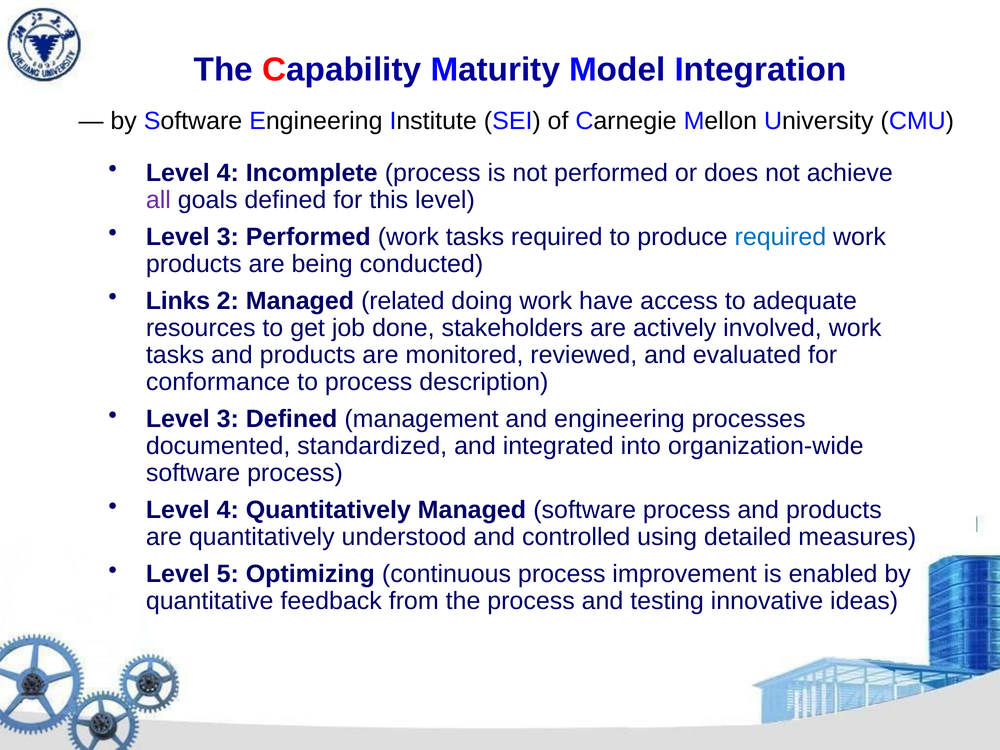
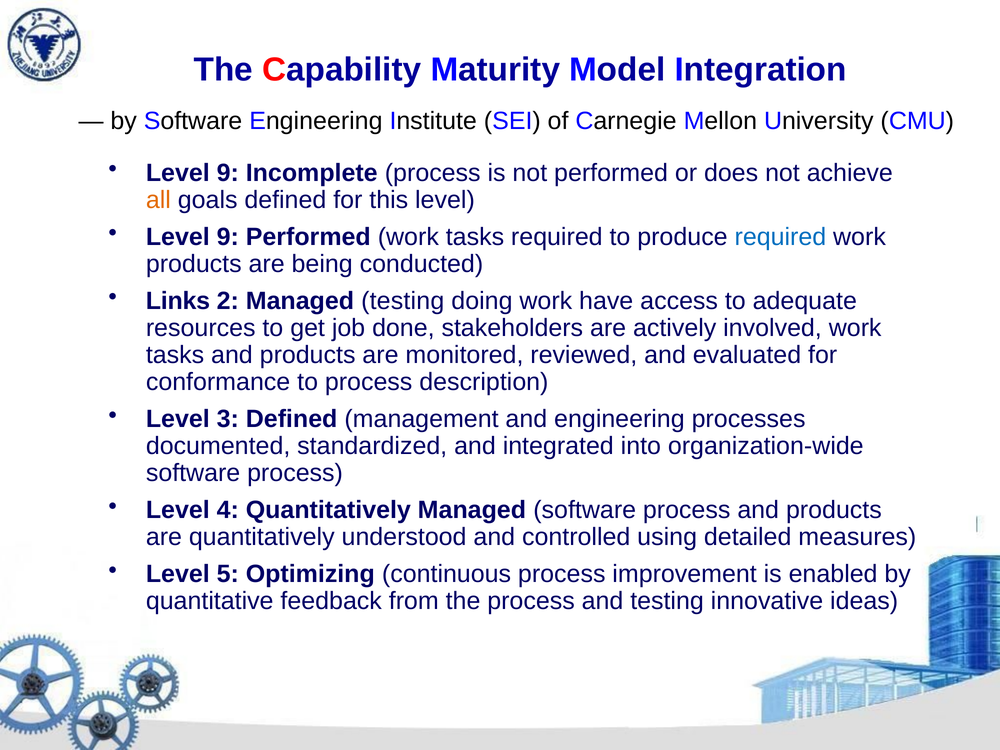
4: 4 -> 9 (228, 173)
all colour: purple -> orange (158, 200)
3: 3 -> 9 (228, 237)
Managed related: related -> testing (403, 301)
